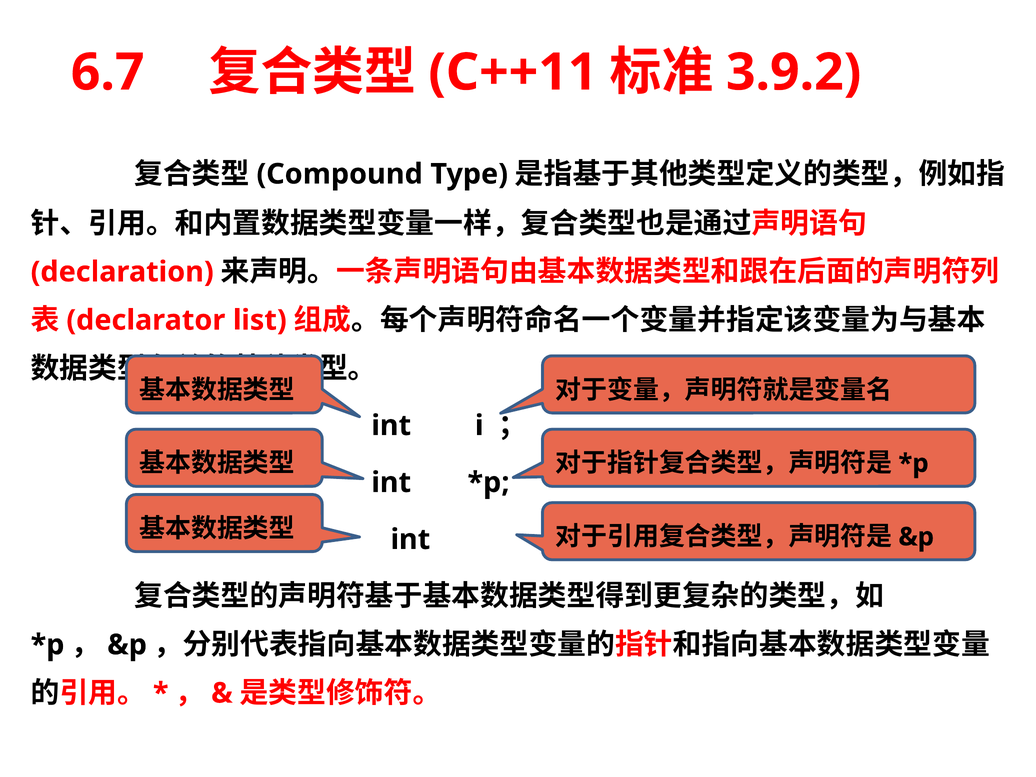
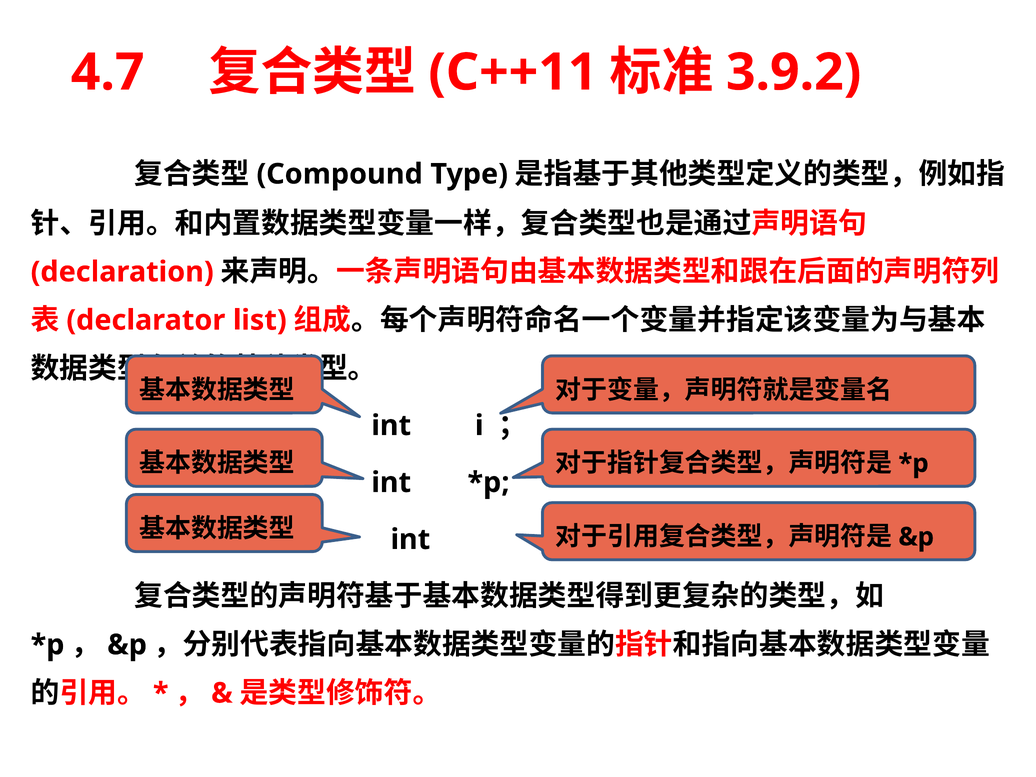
6.7: 6.7 -> 4.7 (108, 72)
